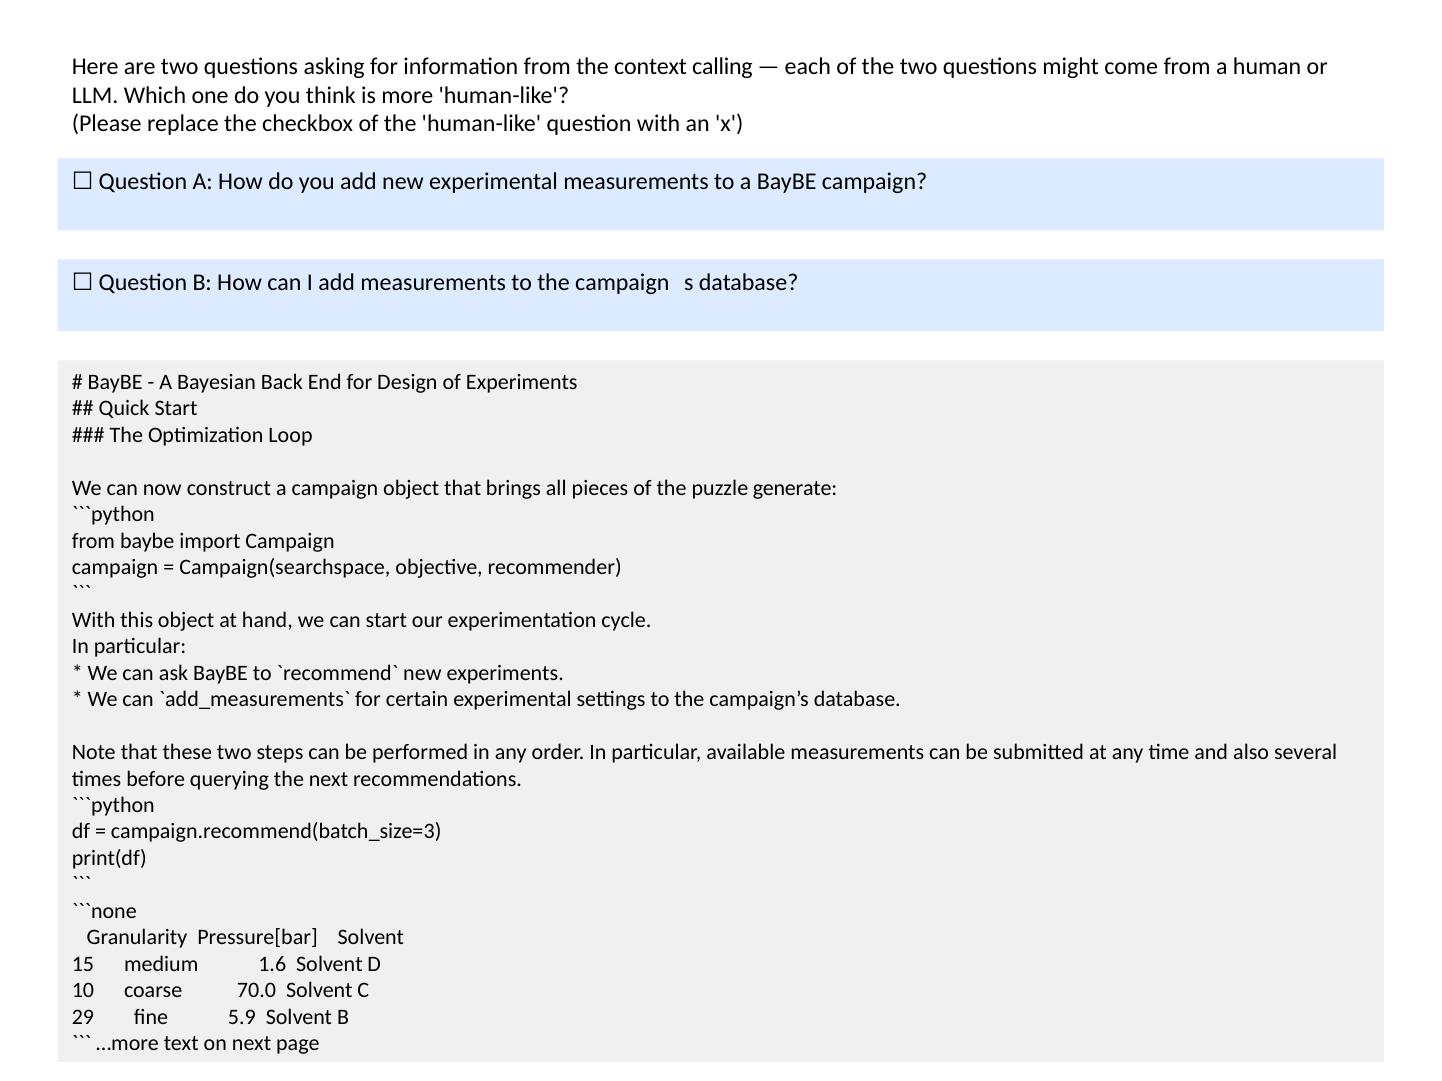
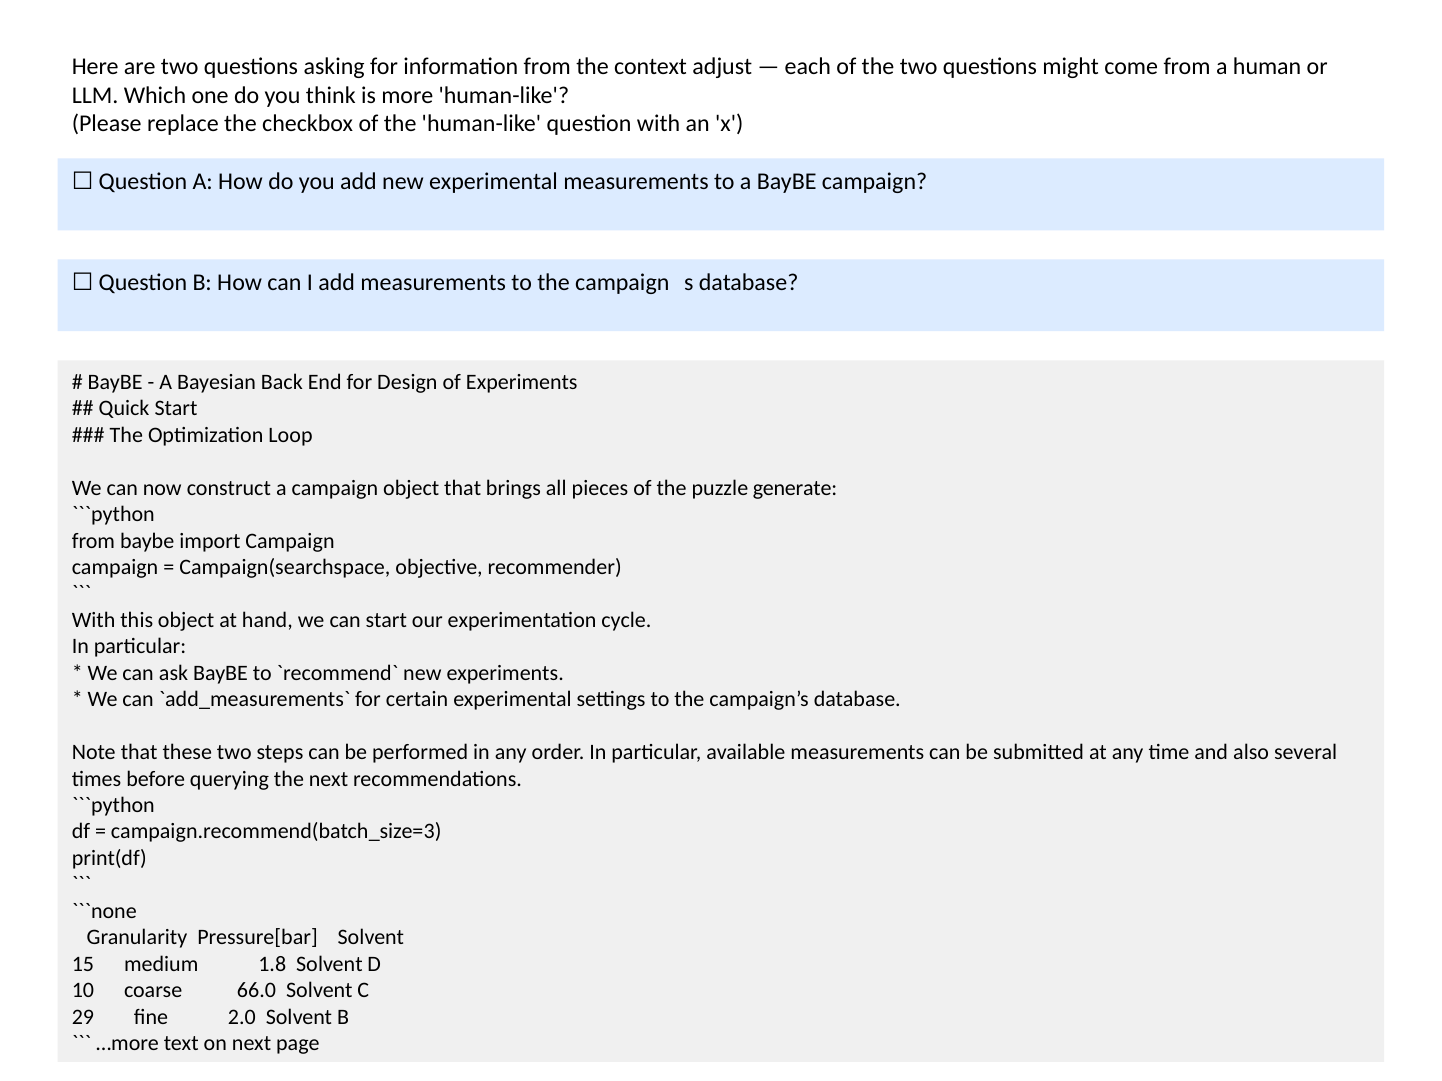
calling: calling -> adjust (722, 66)
1.6: 1.6 -> 1.8 (272, 964)
70.0: 70.0 -> 66.0 (257, 991)
5.9: 5.9 -> 2.0 (242, 1017)
